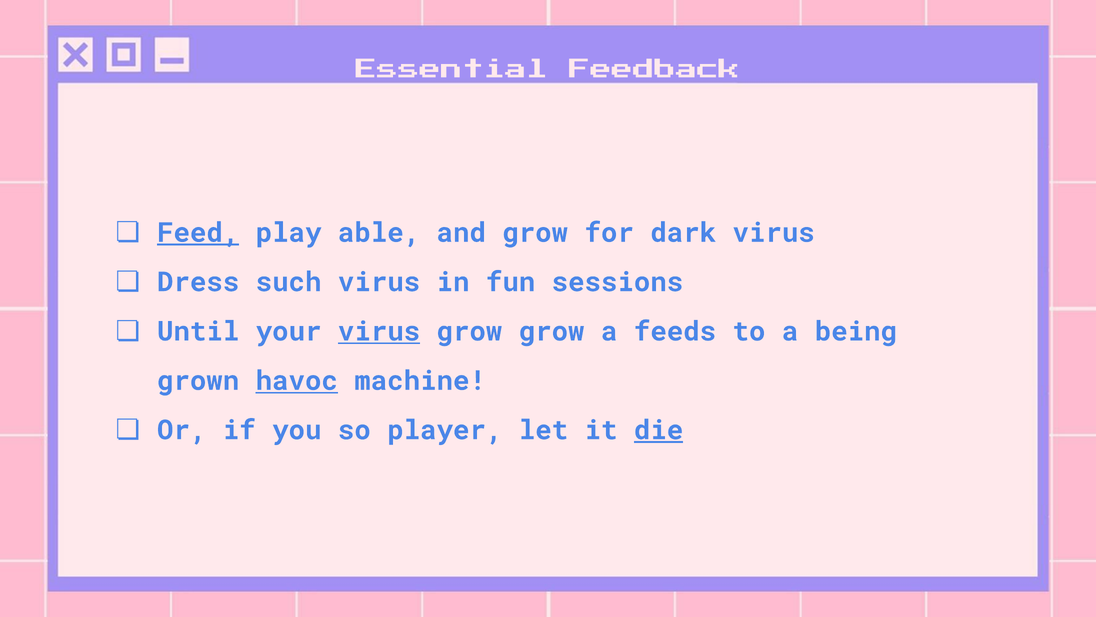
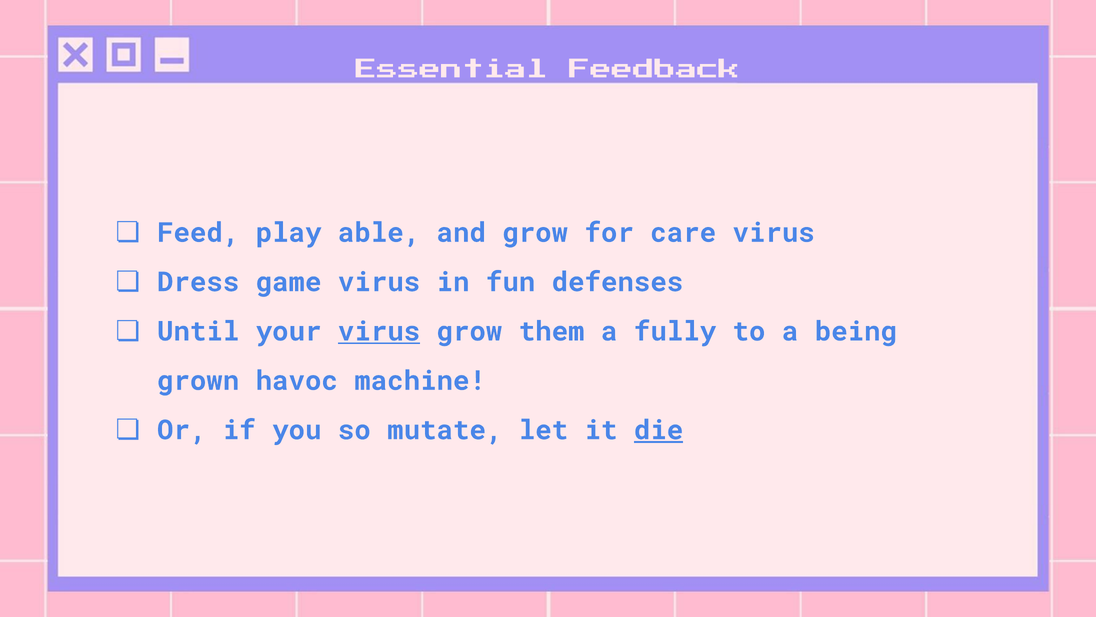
Feed underline: present -> none (198, 233)
dark: dark -> care (683, 233)
such: such -> game (289, 282)
sessions: sessions -> defenses (617, 282)
grow grow: grow -> them (552, 331)
feeds: feeds -> fully (675, 331)
havoc underline: present -> none (297, 381)
player: player -> mutate (445, 430)
